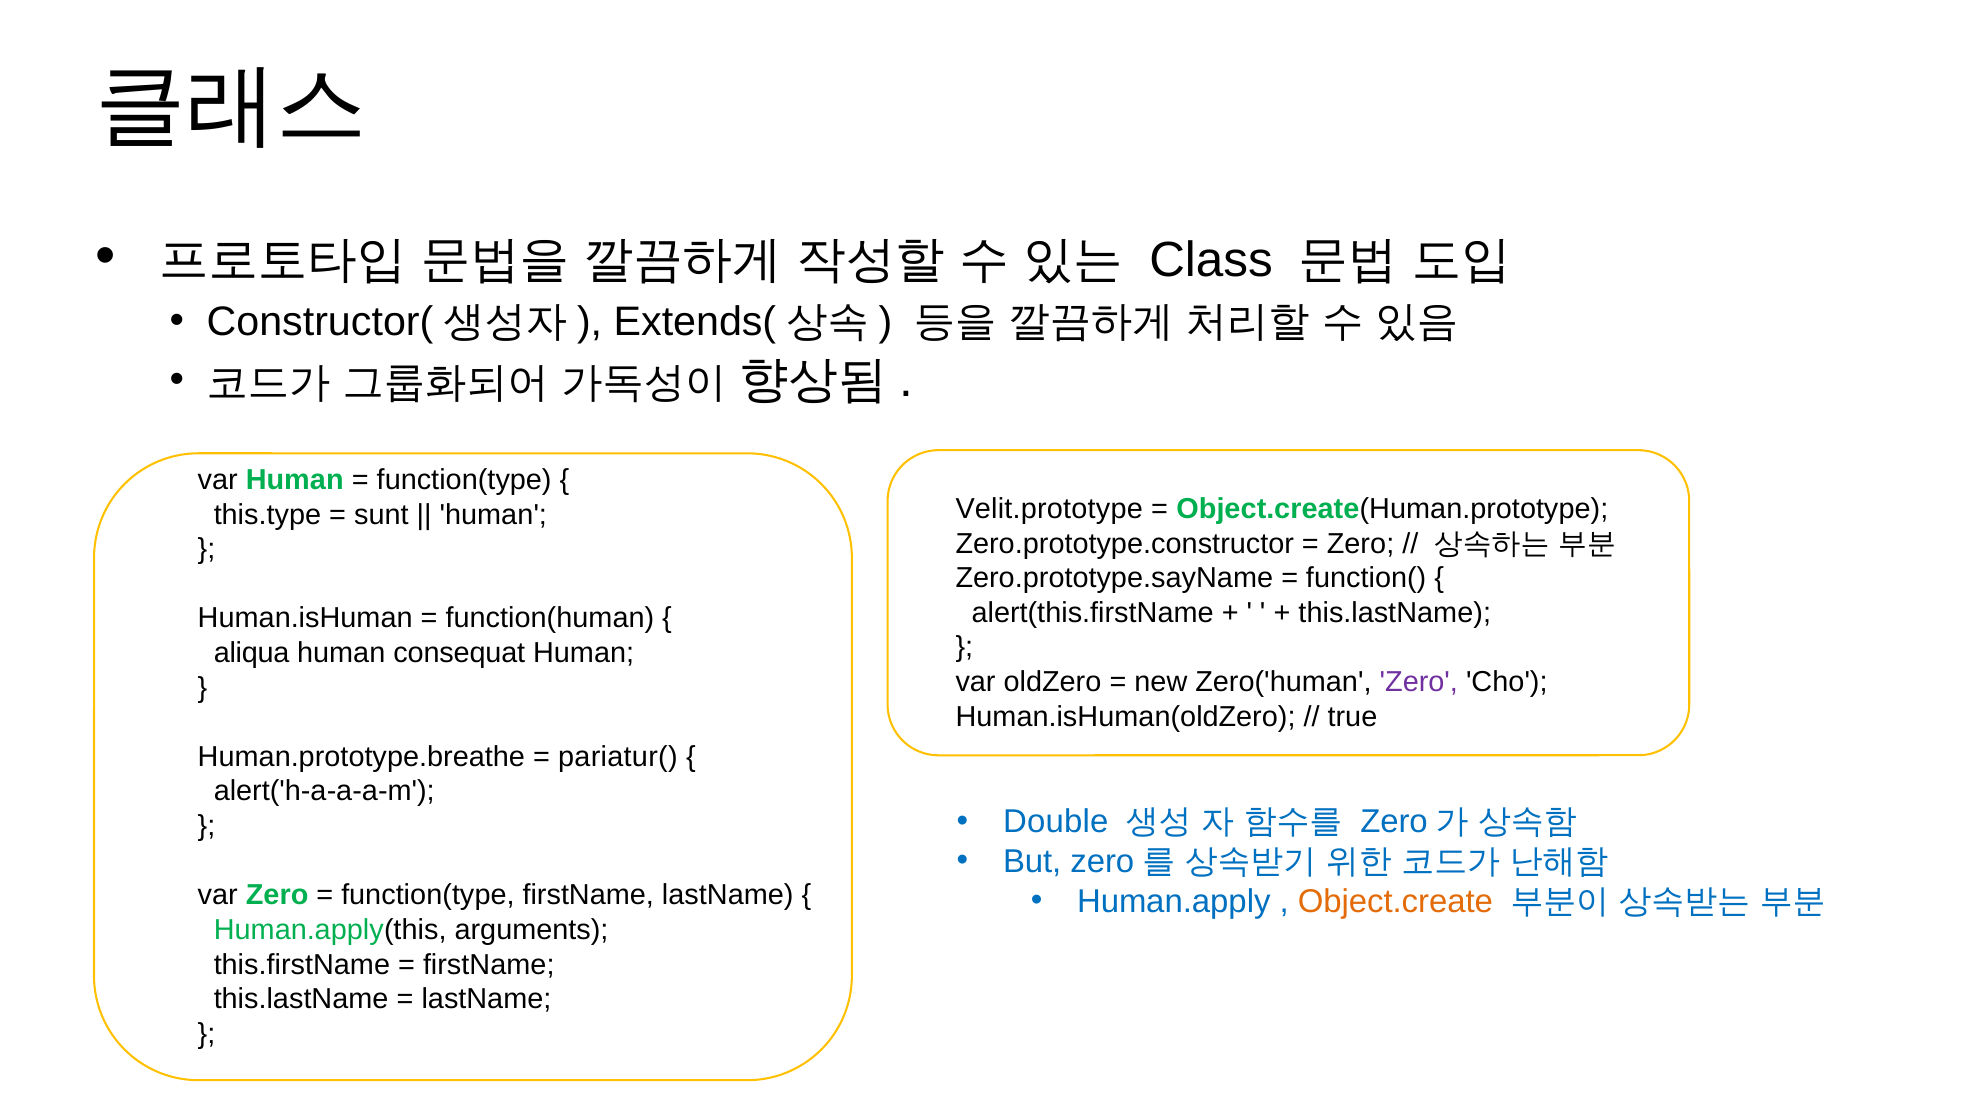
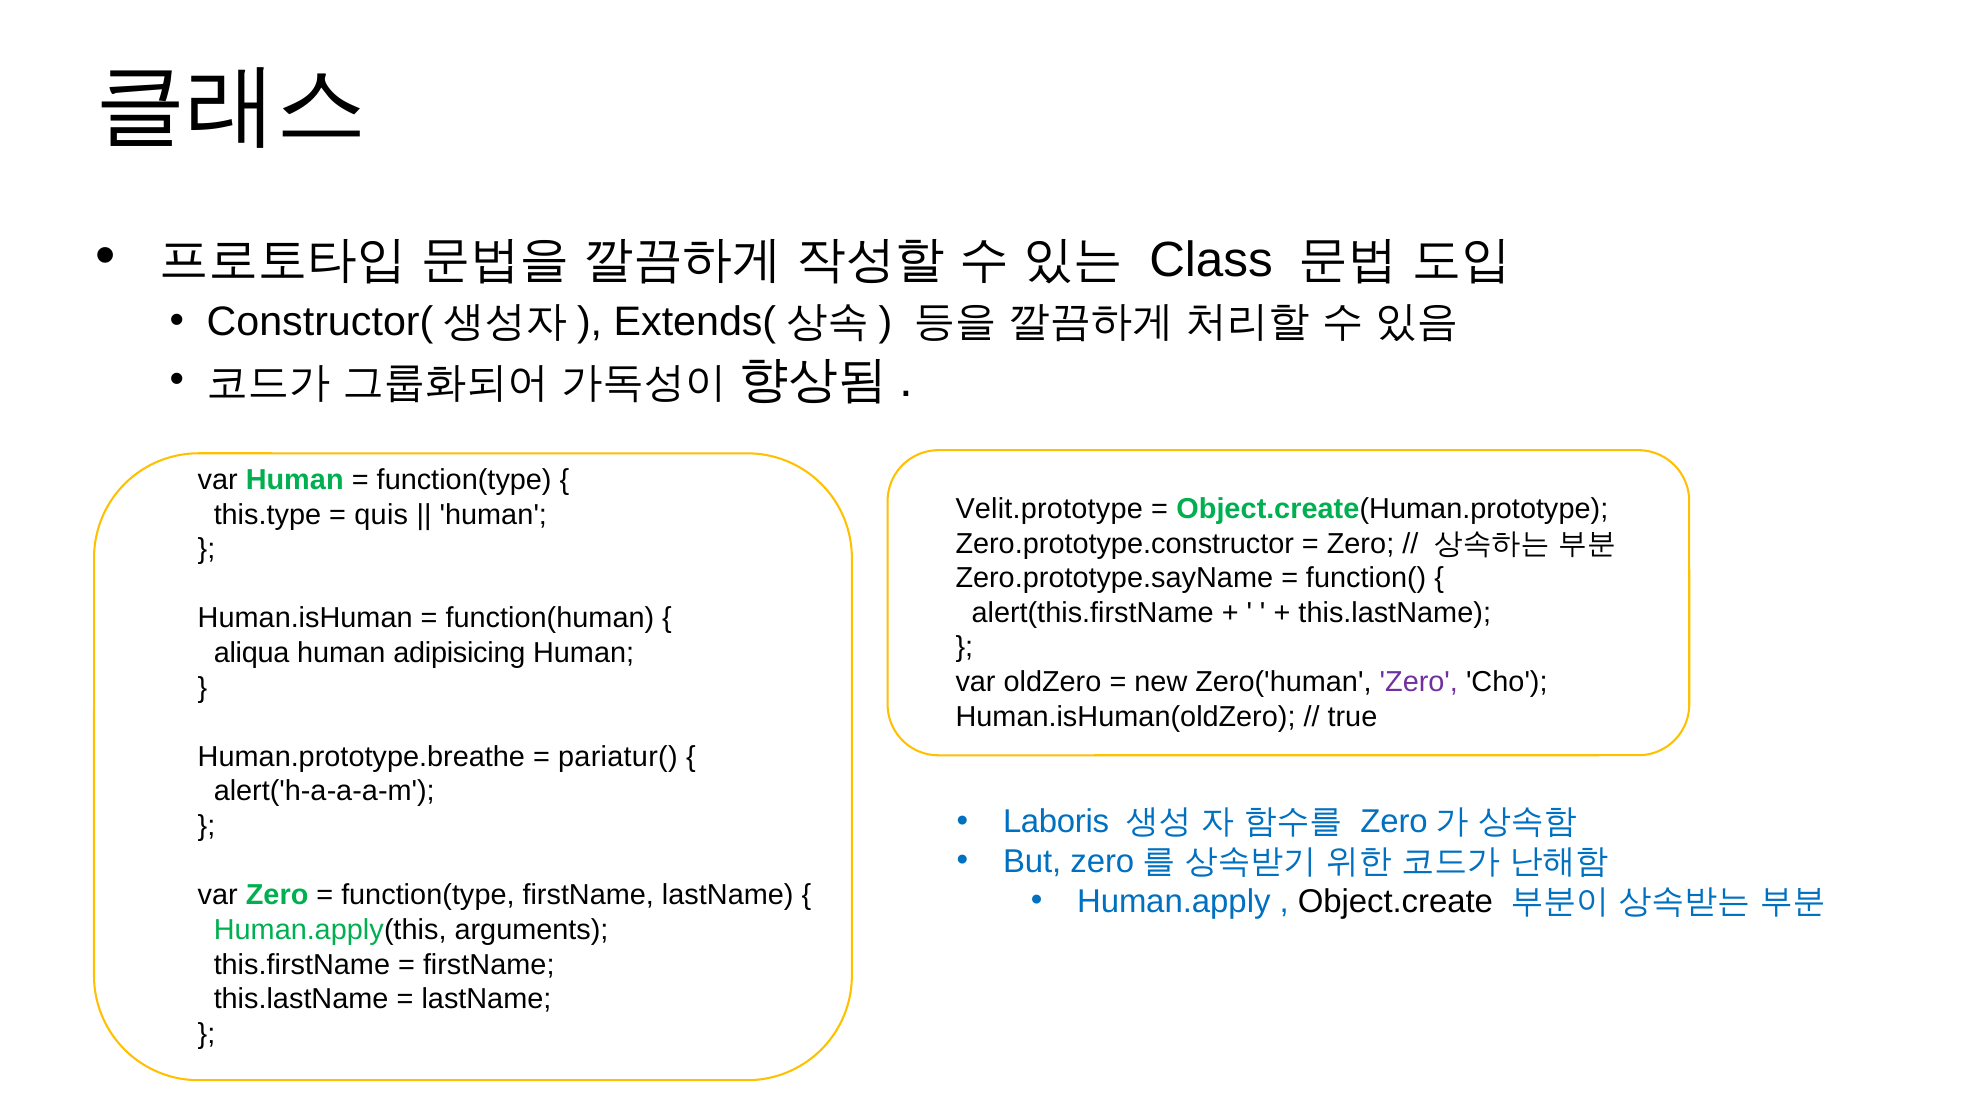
sunt: sunt -> quis (381, 515)
consequat: consequat -> adipisicing (459, 653)
Double: Double -> Laboris (1056, 822)
Object.create colour: orange -> black (1395, 901)
